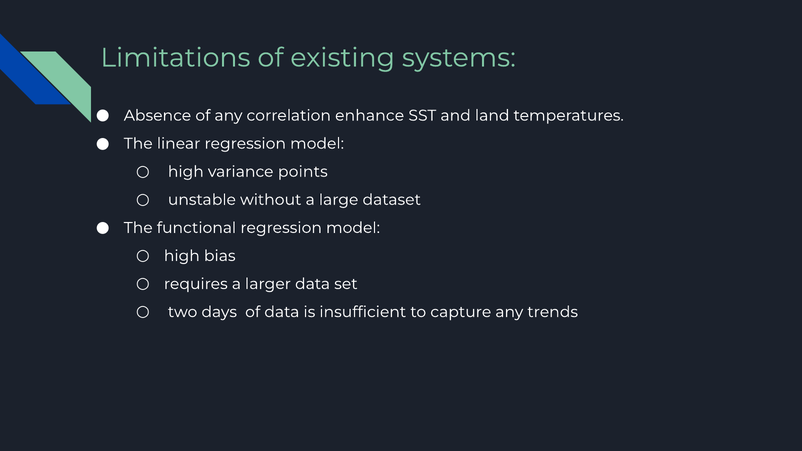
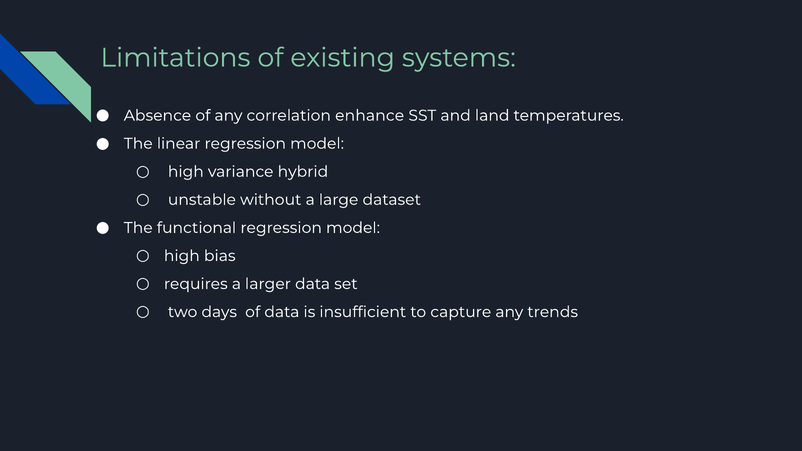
points: points -> hybrid (303, 172)
